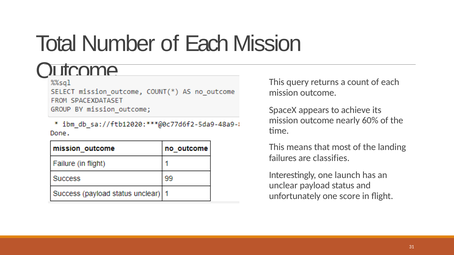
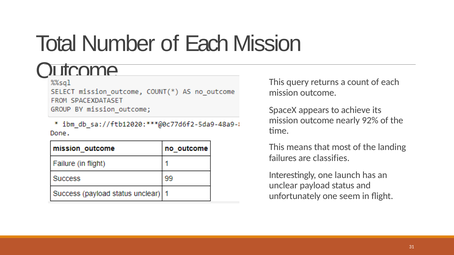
60%: 60% -> 92% (370, 121)
score: score -> seem (350, 196)
